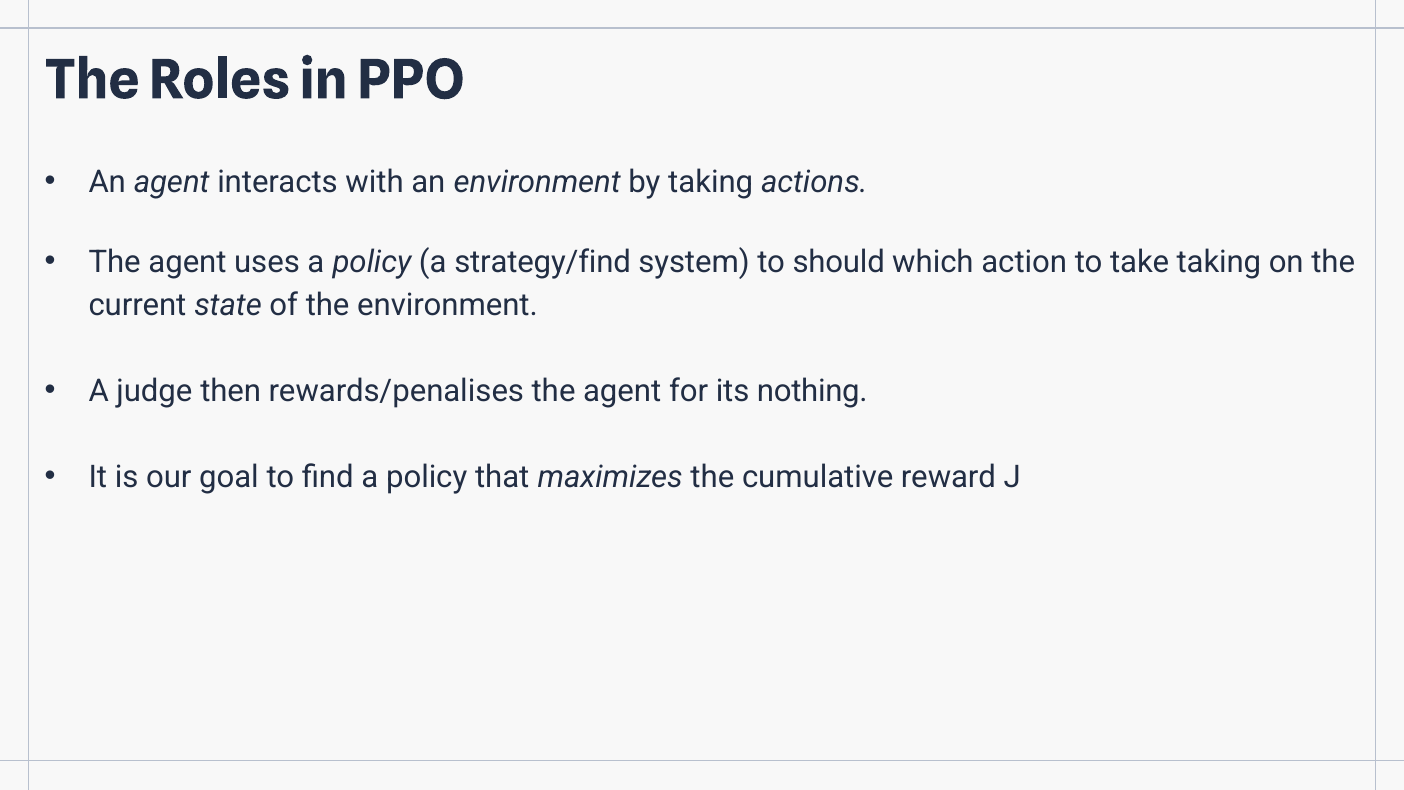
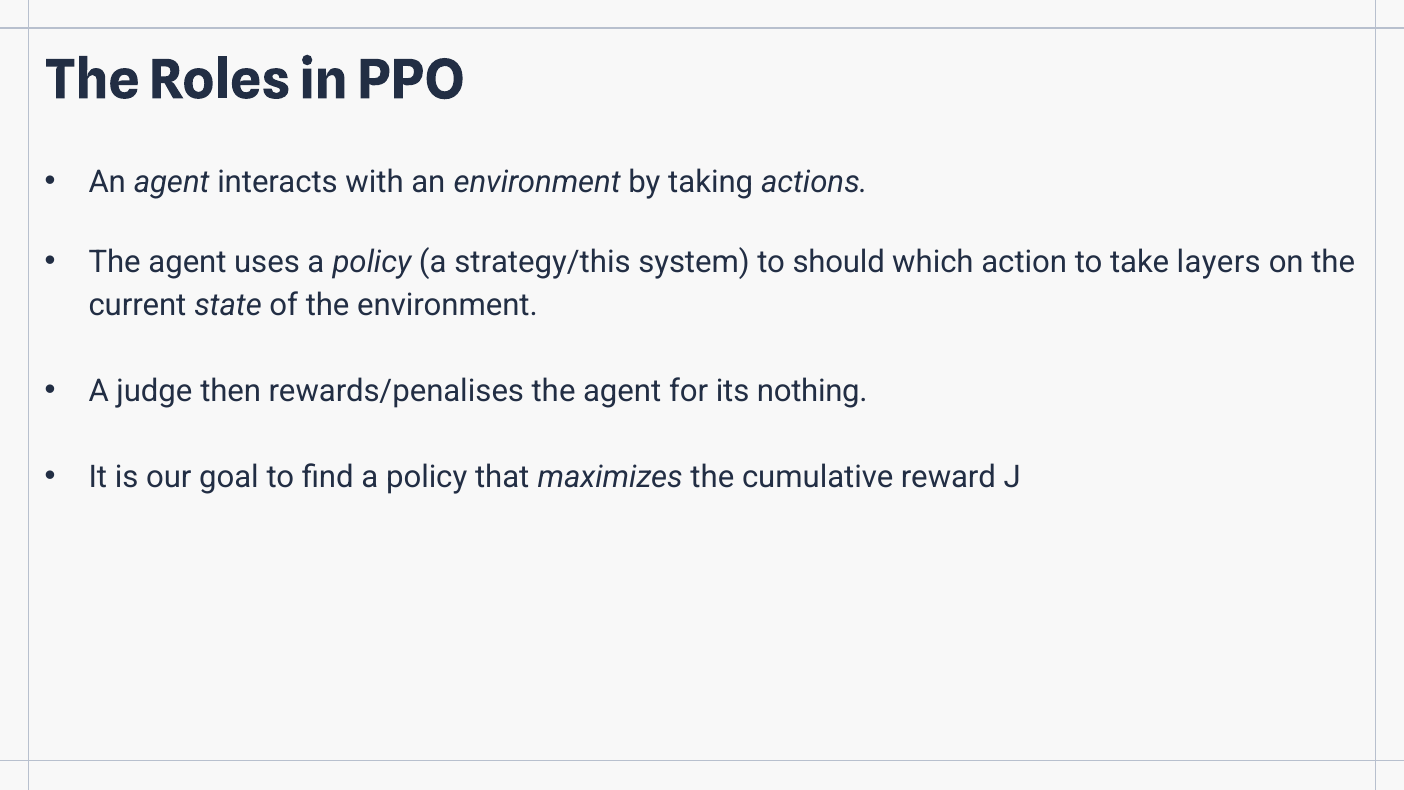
strategy/find: strategy/find -> strategy/this (542, 262)
take taking: taking -> layers (1219, 262)
